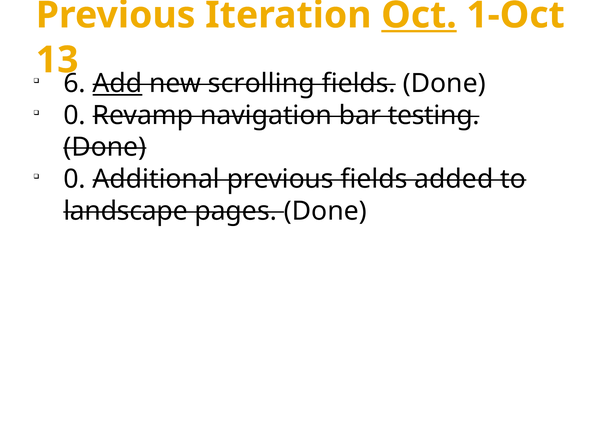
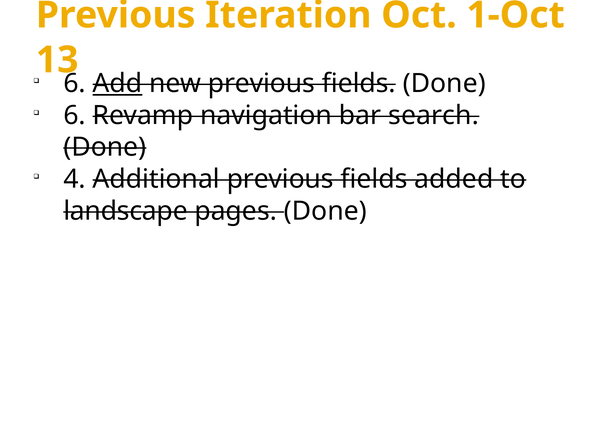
Oct underline: present -> none (419, 15)
new scrolling: scrolling -> previous (261, 84)
0: 0 -> 6 (75, 115)
testing: testing -> search (434, 115)
0: 0 -> 4 (75, 179)
